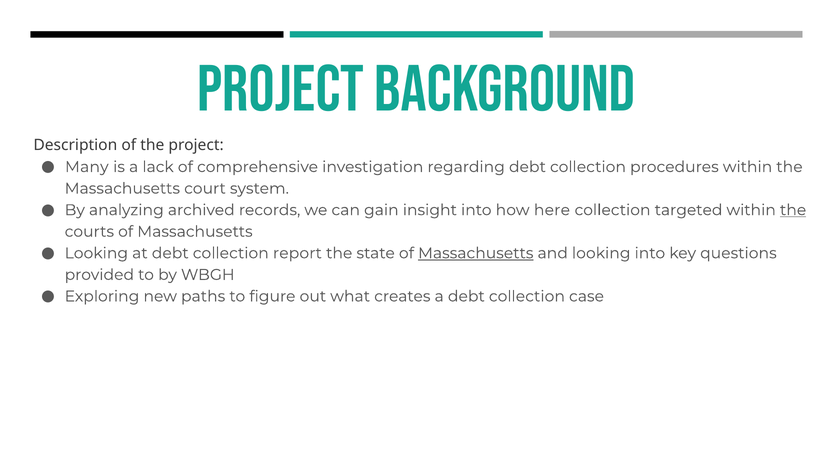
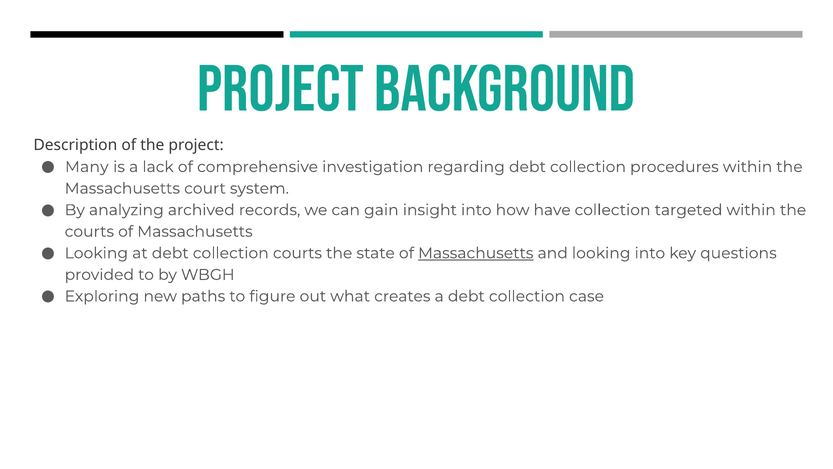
here: here -> have (552, 210)
the underline: present -> none (793, 210)
collection report: report -> courts (297, 253)
